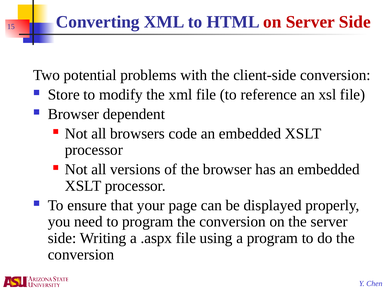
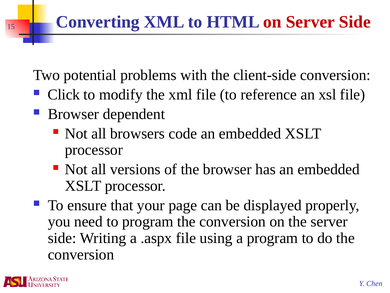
Store: Store -> Click (64, 94)
